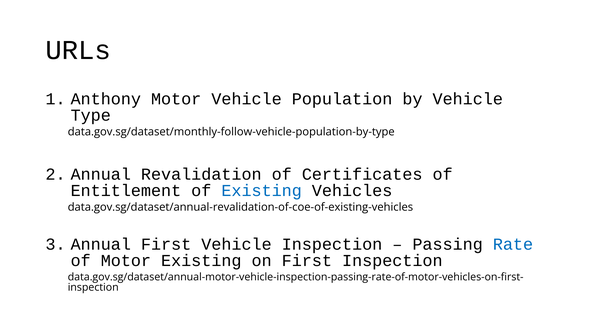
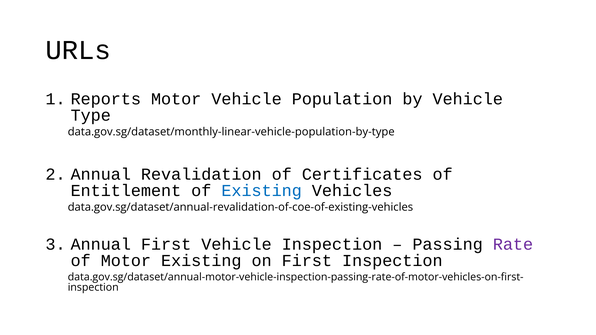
Anthony: Anthony -> Reports (106, 99)
data.gov.sg/dataset/monthly-follow-vehicle-population-by-type: data.gov.sg/dataset/monthly-follow-vehicle-population-by-type -> data.gov.sg/dataset/monthly-linear-vehicle-population-by-type (231, 132)
Rate colour: blue -> purple (513, 245)
